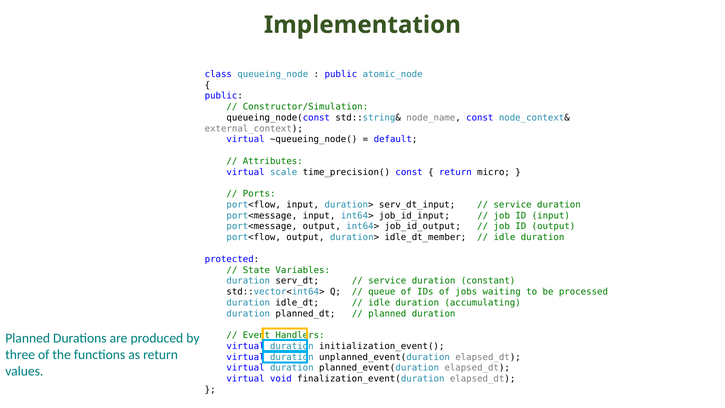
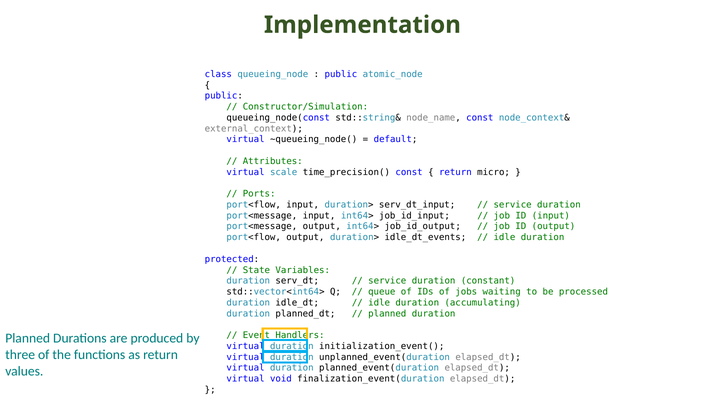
idle_dt_member: idle_dt_member -> idle_dt_events (425, 237)
